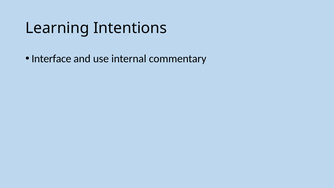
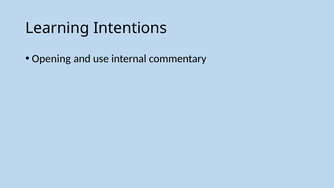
Interface: Interface -> Opening (51, 59)
